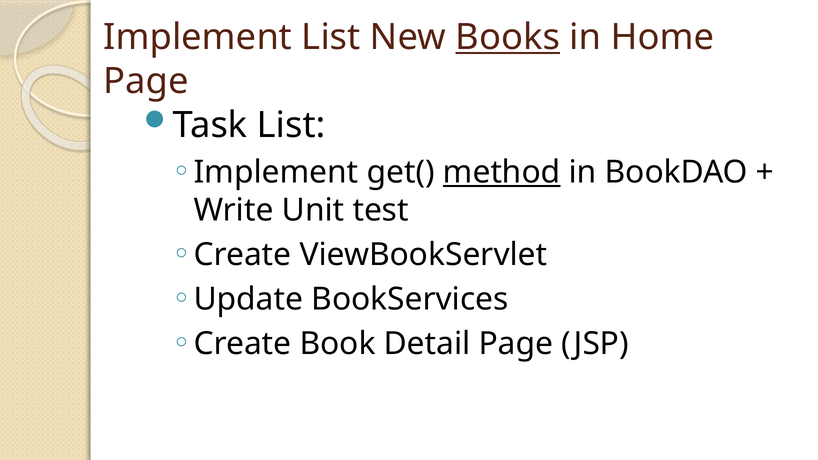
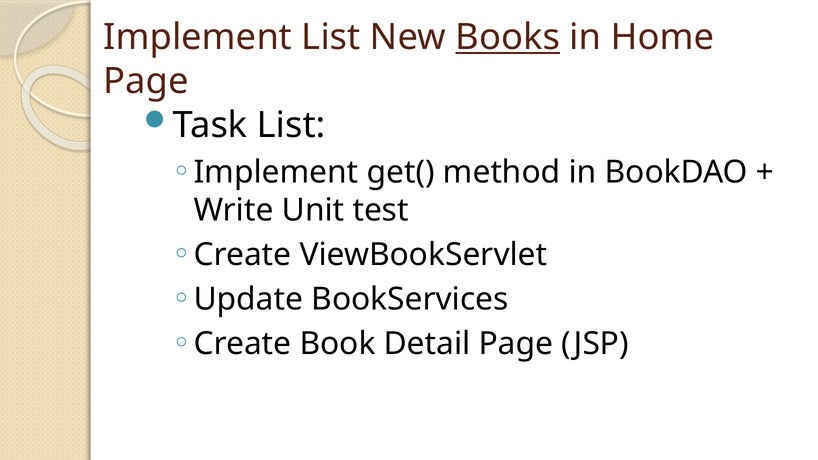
method underline: present -> none (502, 172)
